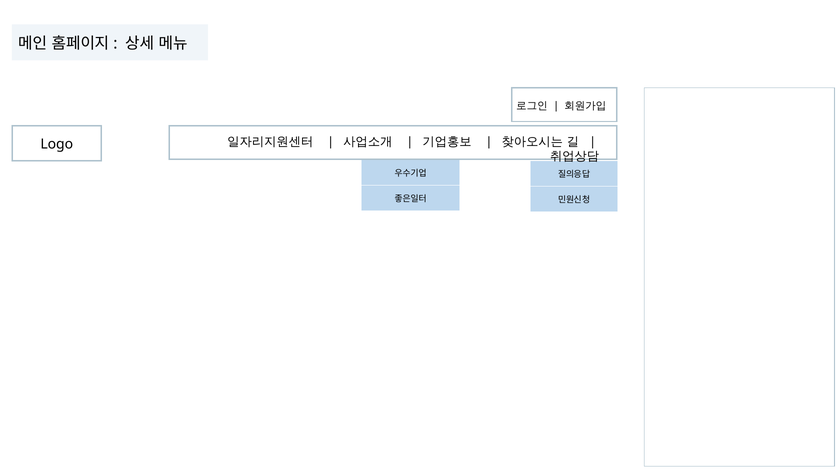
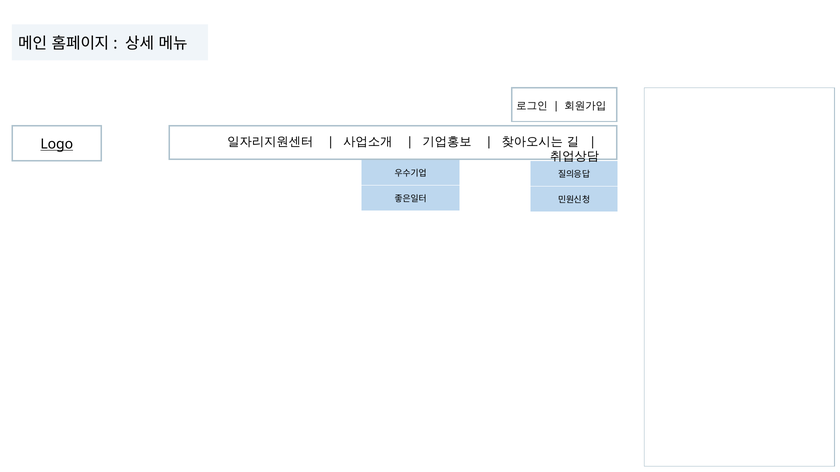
Logo underline: none -> present (57, 144)
